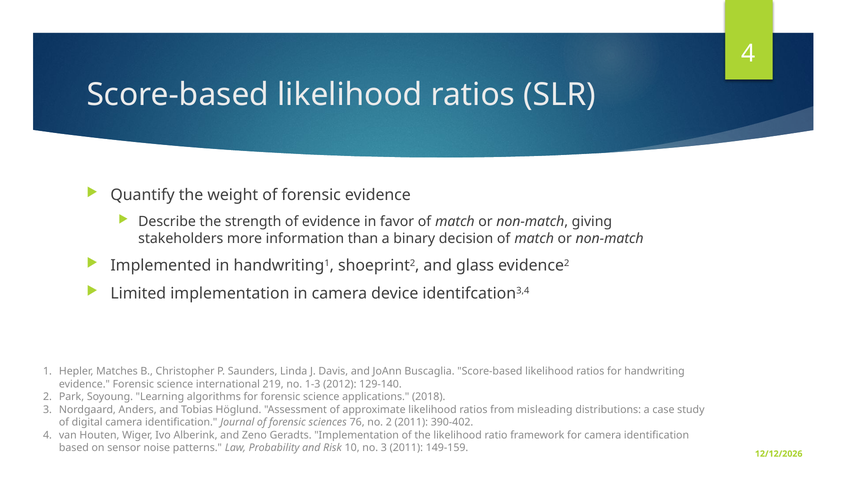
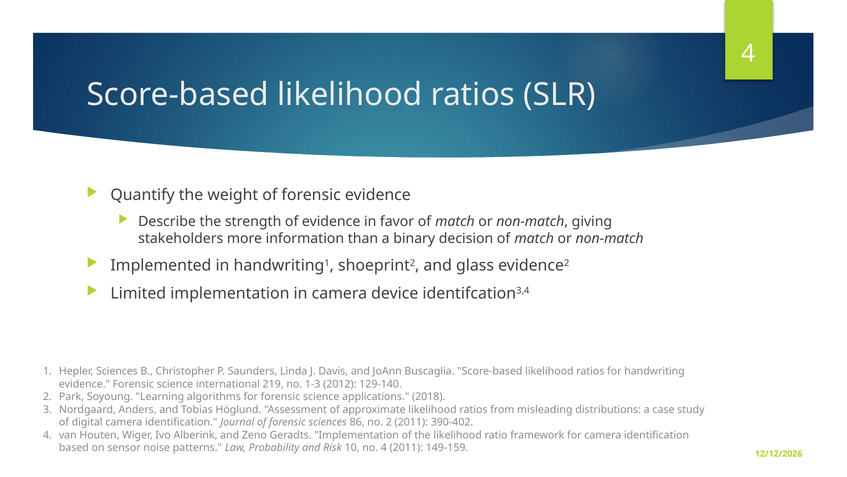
Hepler Matches: Matches -> Sciences (117, 371)
76: 76 -> 86 (357, 422)
no 3: 3 -> 4 (384, 447)
